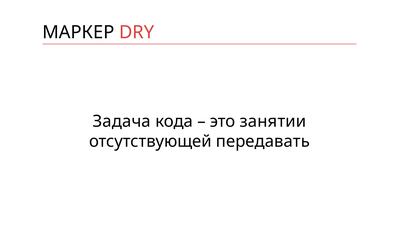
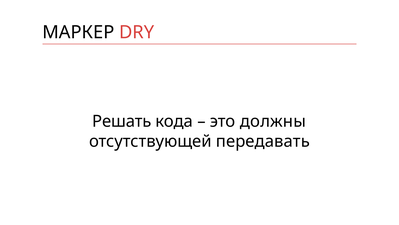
Задача: Задача -> Решать (122, 121)
занятии: занятии -> должны (273, 121)
